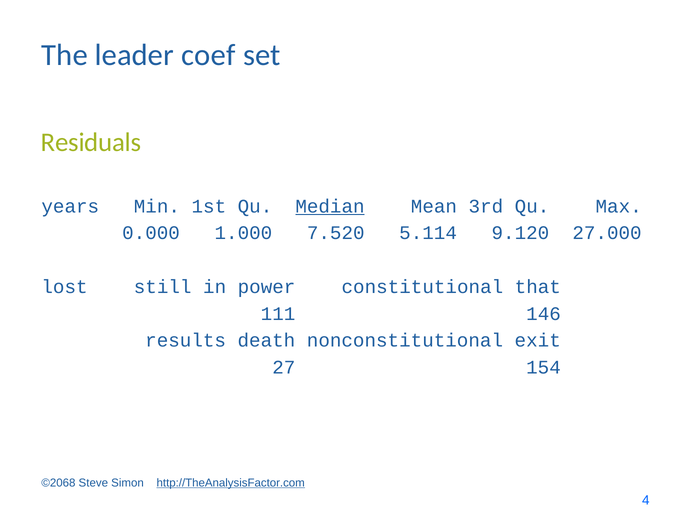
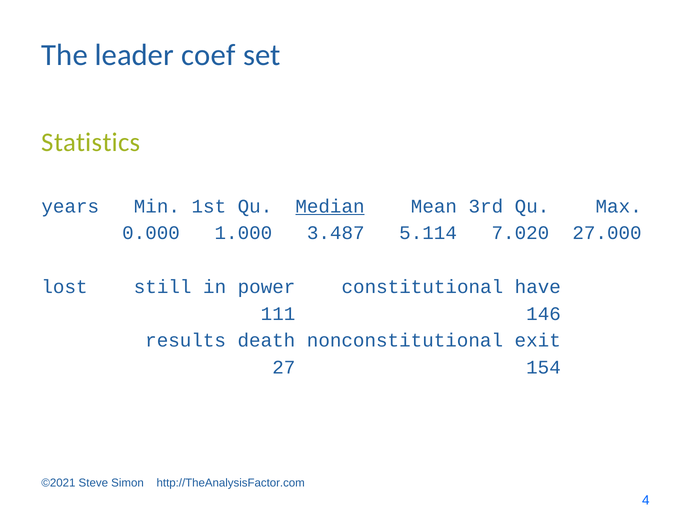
Residuals: Residuals -> Statistics (91, 142)
7.520: 7.520 -> 3.487 (336, 233)
9.120: 9.120 -> 7.020 (520, 233)
that: that -> have (538, 287)
©2068: ©2068 -> ©2021 (58, 483)
http://TheAnalysisFactor.com underline: present -> none (231, 483)
